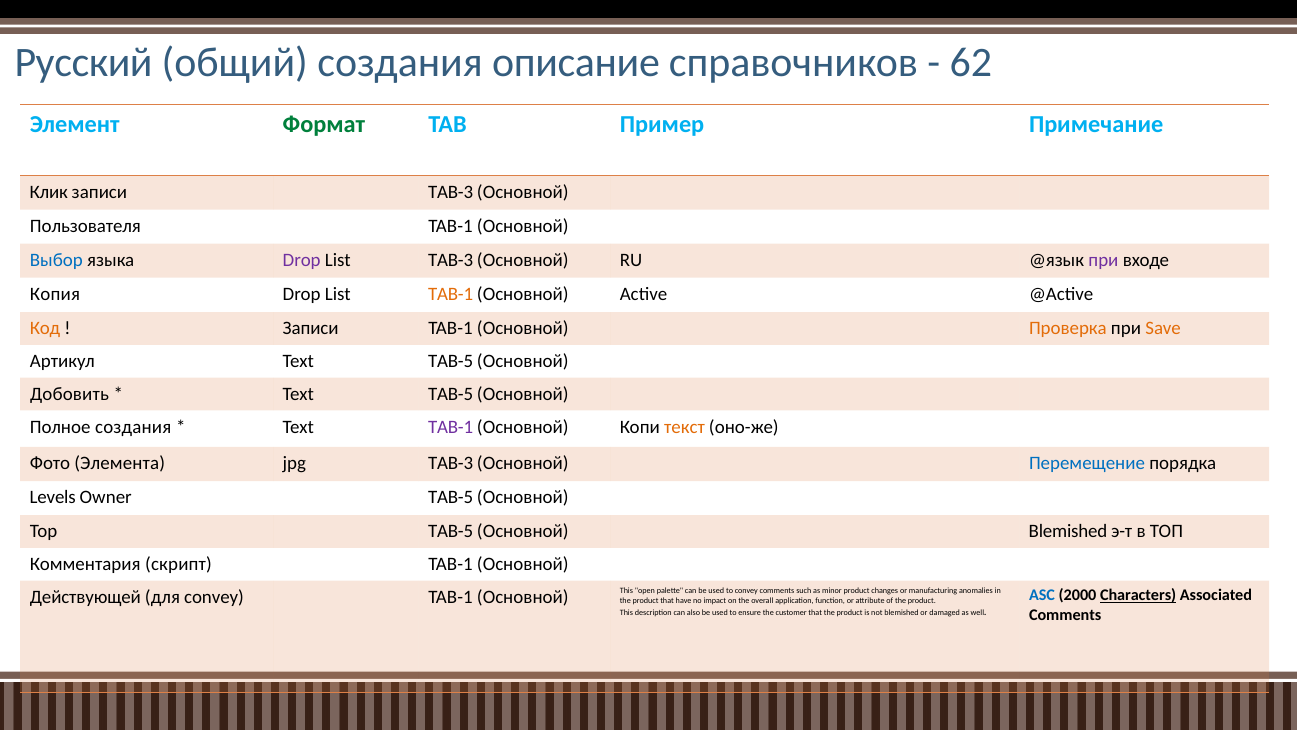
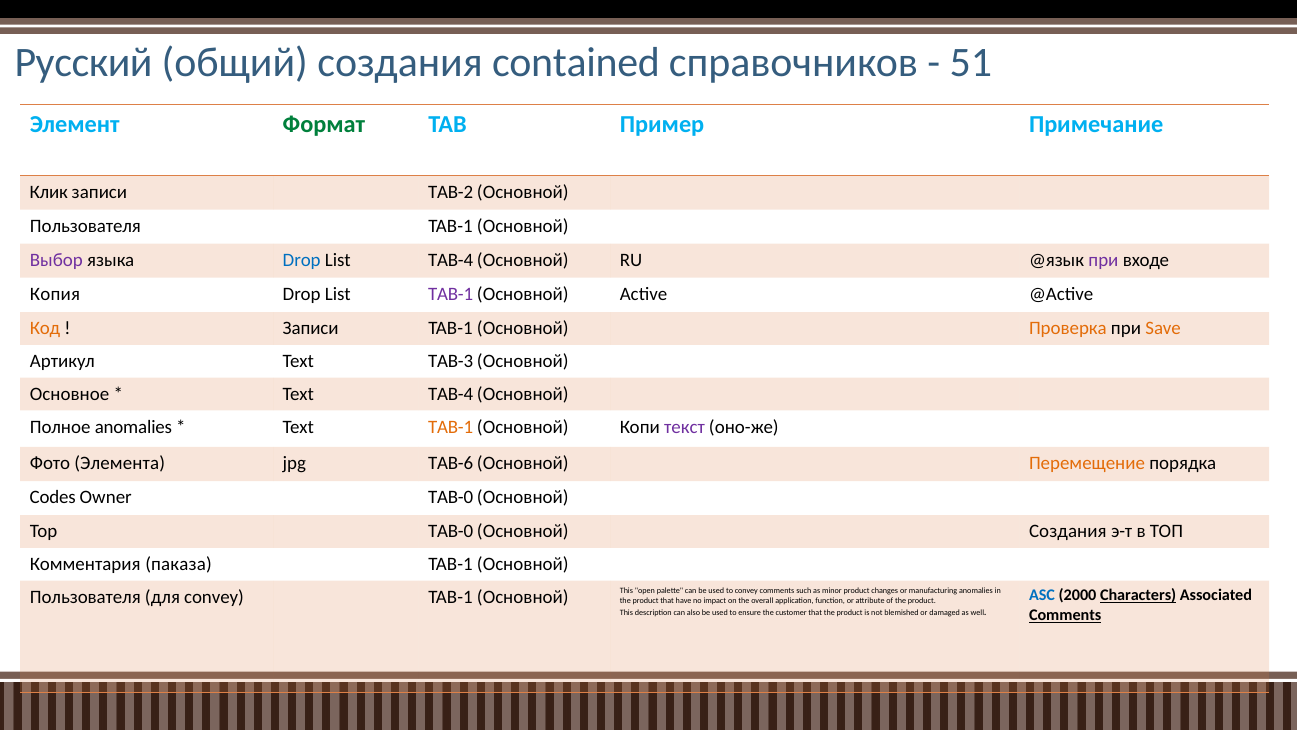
описание: описание -> contained (576, 63)
62: 62 -> 51 (971, 63)
записи TAB-3: TAB-3 -> TAB-2 (451, 192)
Выбор colour: blue -> purple (56, 260)
Drop colour: purple -> blue (302, 260)
List TAB-3: TAB-3 -> TAB-4 (451, 260)
TAB-1 colour: orange -> purple (451, 294)
Артикул Text TAB-5: TAB-5 -> TAB-3 (451, 361)
Добовить: Добовить -> Основное (70, 394)
TAB-5: TAB-5 -> TAB-4 (451, 394)
Полное создания: создания -> anomalies (133, 427)
TAB-1 colour: purple -> orange (451, 427)
текст colour: orange -> purple (685, 427)
jpg TAB-3: TAB-3 -> TAB-6 (451, 463)
Перемещение colour: blue -> orange (1087, 463)
Levels: Levels -> Codes (53, 497)
Owner TAB-5: TAB-5 -> TAB-0 (451, 497)
Тор TAB-5: TAB-5 -> TAB-0 (451, 532)
Основной Blemished: Blemished -> Создания (1068, 532)
скрипт: скрипт -> паказа (179, 564)
Действующей: Действующей -> Пользователя (85, 597)
Comments underline: none -> present (1065, 615)
